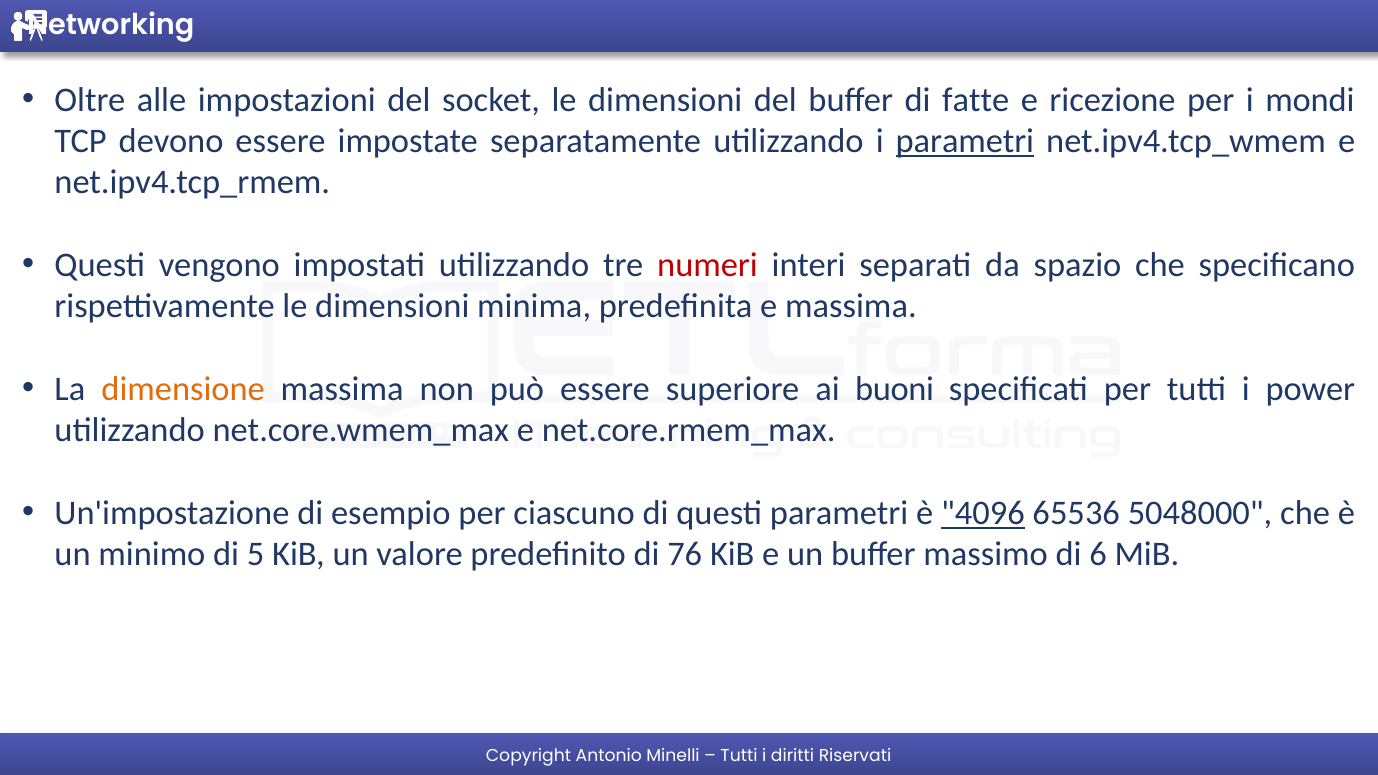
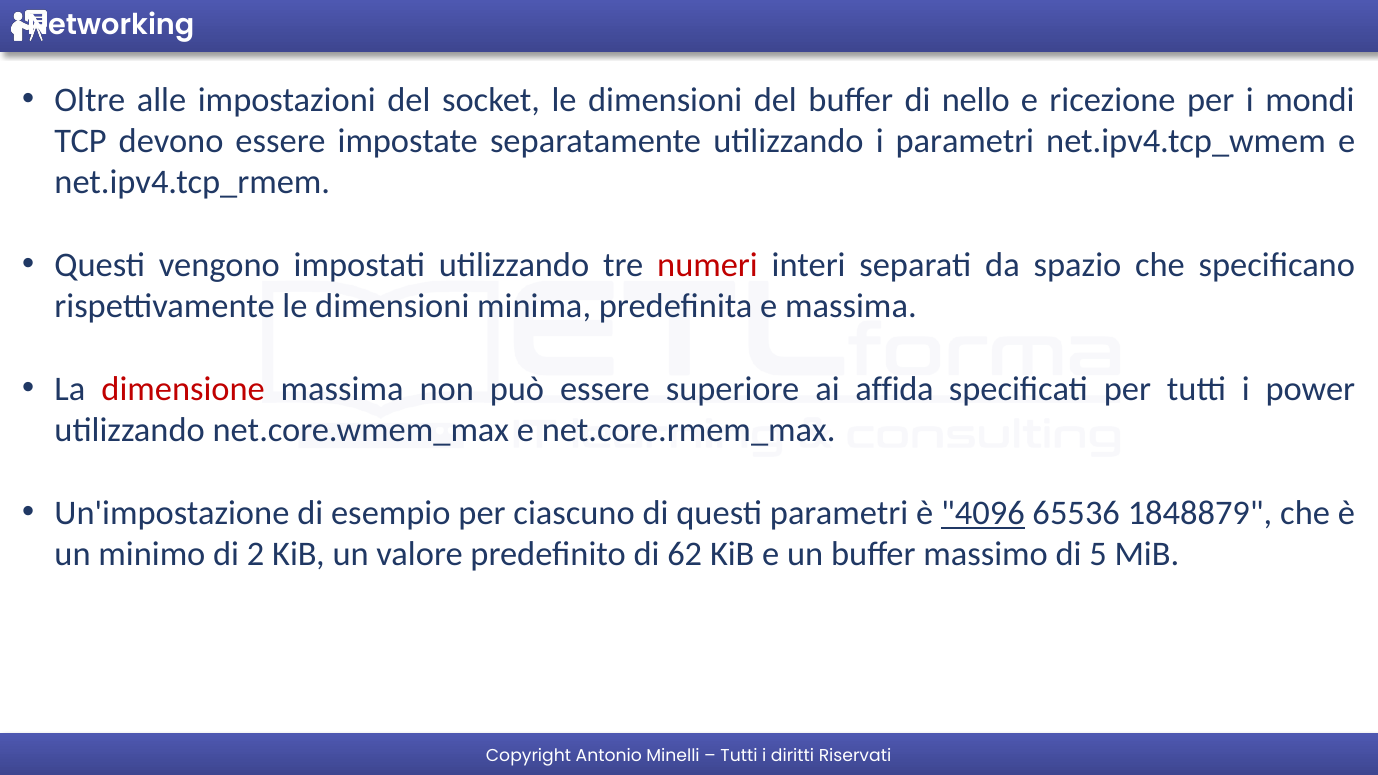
fatte: fatte -> nello (976, 100)
parametri underline: present -> none (965, 141)
dimensione colour: orange -> red (183, 389)
buoni: buoni -> affida (895, 389)
5048000: 5048000 -> 1848879 (1200, 513)
5: 5 -> 2 (256, 555)
76: 76 -> 62 (685, 555)
6: 6 -> 5 (1098, 555)
